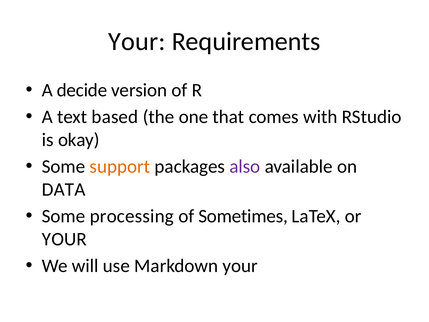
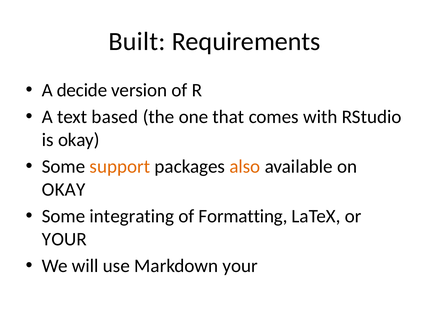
Your: Your -> Built (137, 42)
also colour: purple -> orange (245, 166)
DATA: DATA -> OKAY (64, 189)
processing: processing -> integrating (132, 216)
Sometimes: Sometimes -> Formatting (243, 216)
